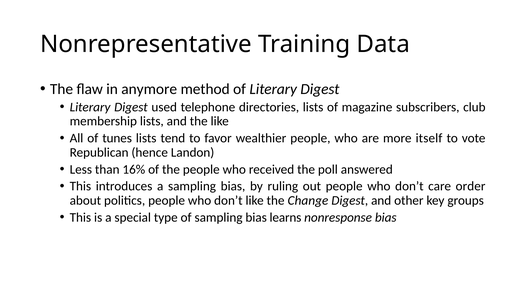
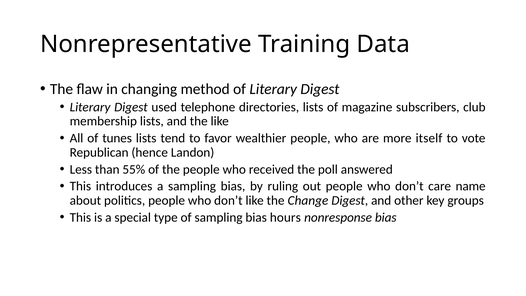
anymore: anymore -> changing (149, 89)
16%: 16% -> 55% (134, 169)
order: order -> name (471, 186)
learns: learns -> hours (285, 217)
